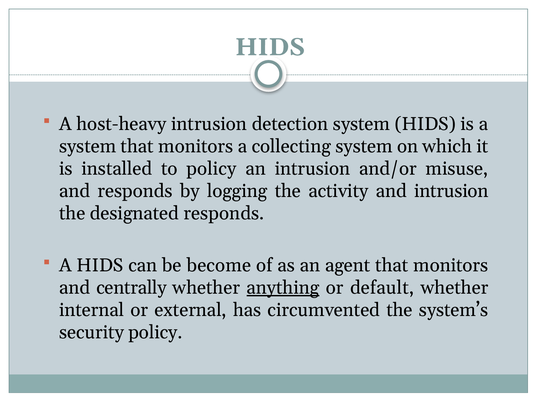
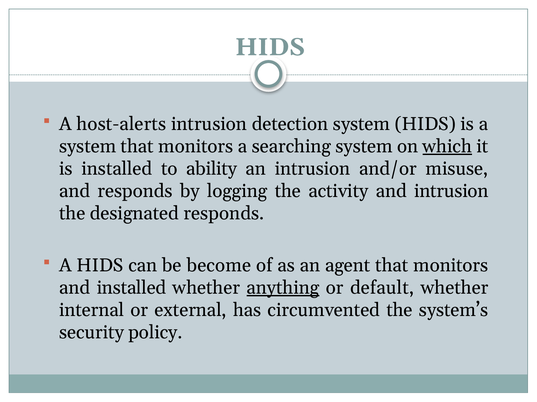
host-heavy: host-heavy -> host-alerts (121, 124)
collecting: collecting -> searching (291, 147)
which underline: none -> present (447, 147)
to policy: policy -> ability (212, 169)
and centrally: centrally -> installed (131, 288)
